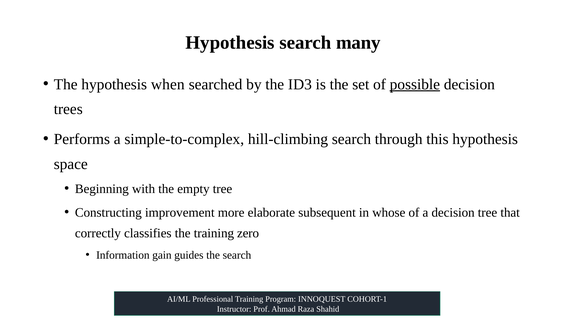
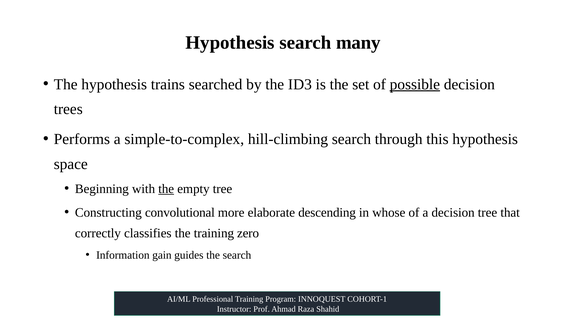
when: when -> trains (168, 84)
the underline: none -> present (166, 189)
improvement: improvement -> convolutional (180, 213)
subsequent: subsequent -> descending (327, 213)
